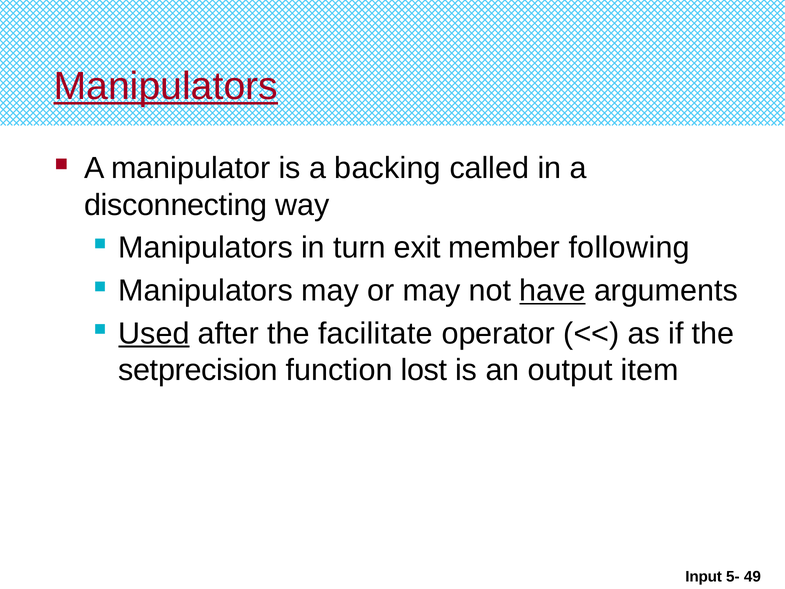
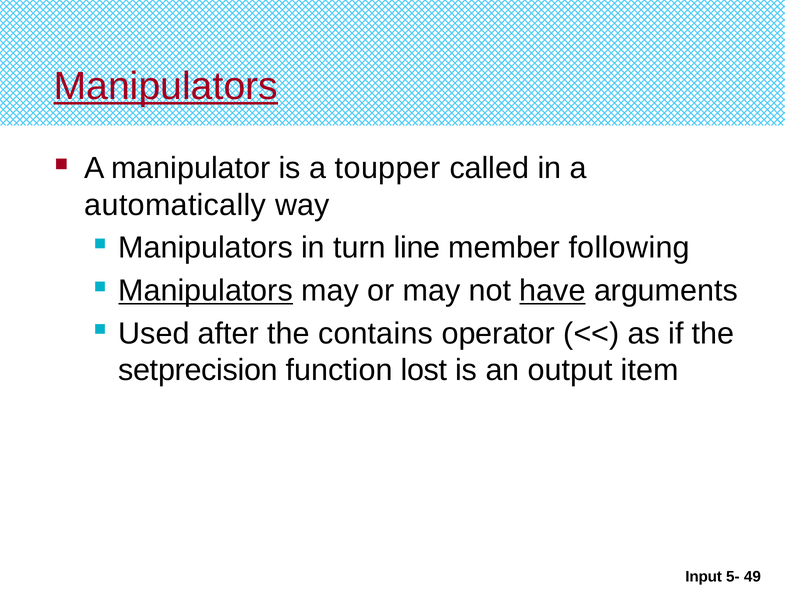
backing: backing -> toupper (388, 168)
disconnecting: disconnecting -> automatically (175, 205)
exit: exit -> line (417, 248)
Manipulators underline: none -> present (206, 291)
Used underline: present -> none (154, 333)
facilitate: facilitate -> contains (376, 333)
